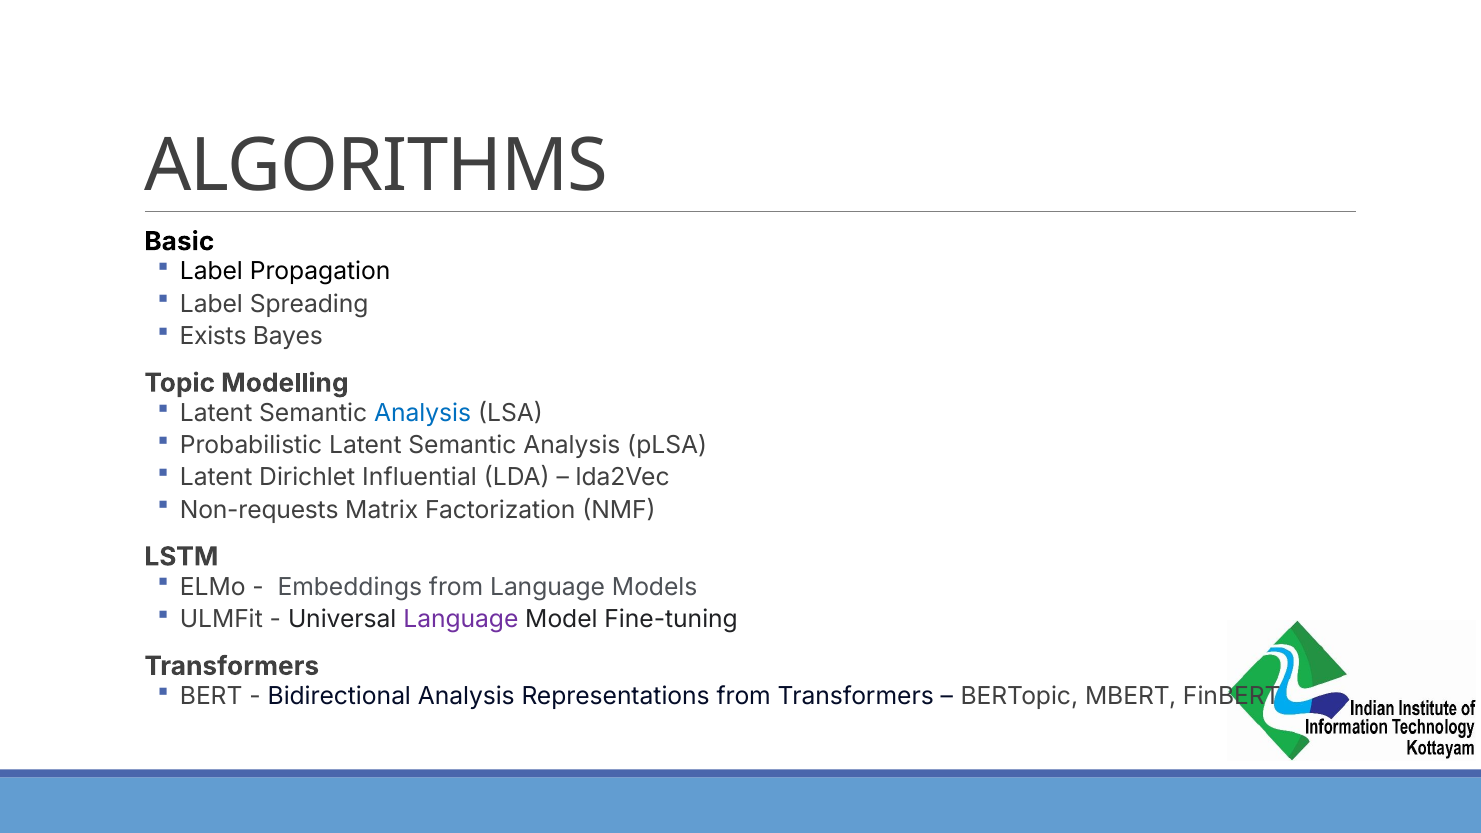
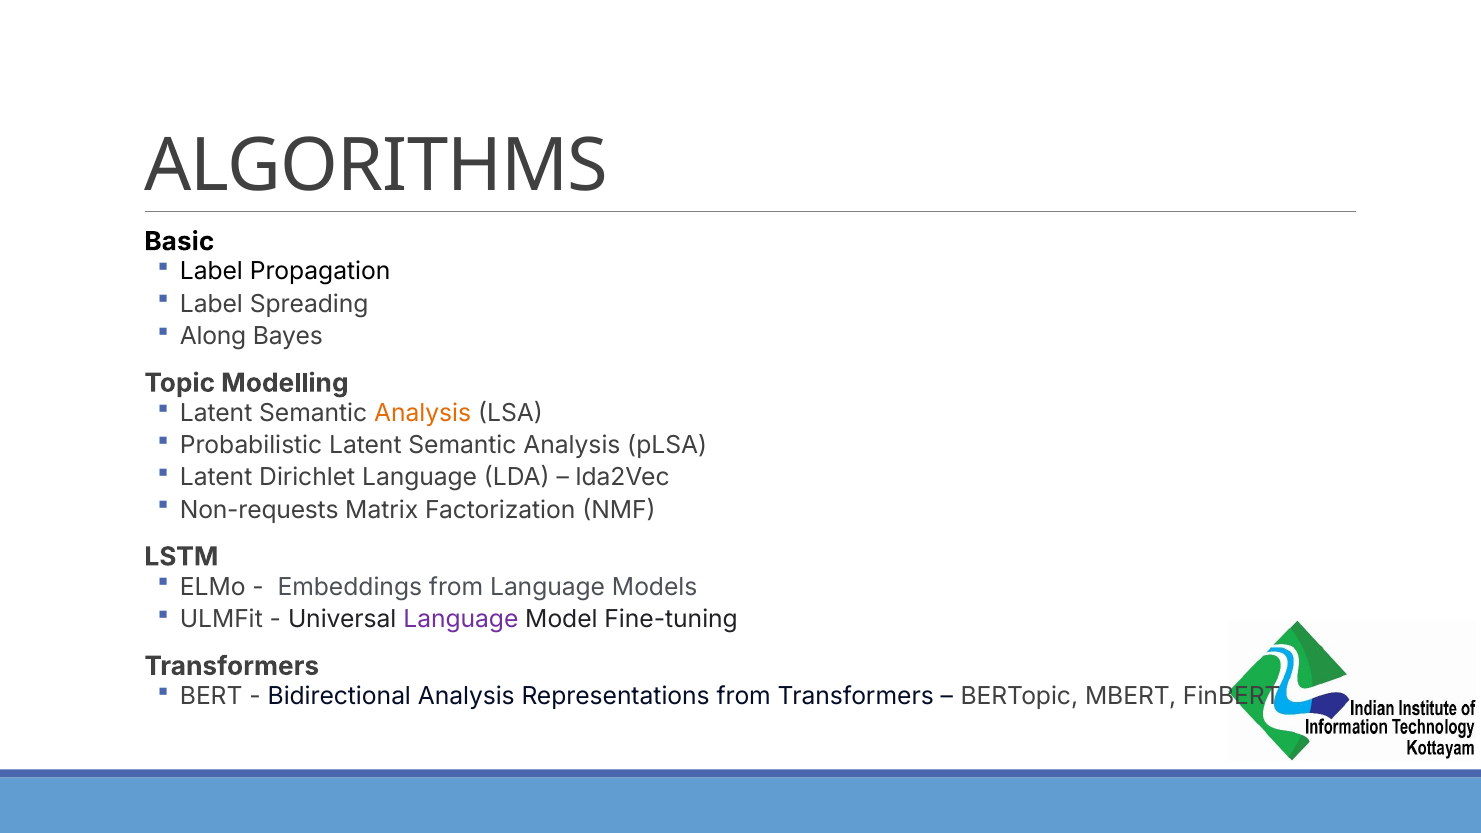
Exists: Exists -> Along (213, 336)
Analysis colour: blue -> orange (423, 413)
Dirichlet Influential: Influential -> Language (420, 478)
